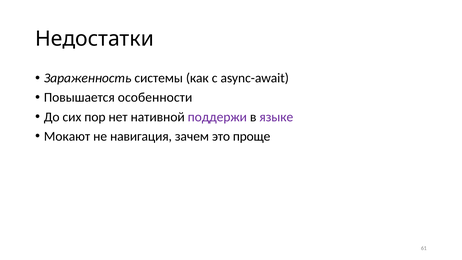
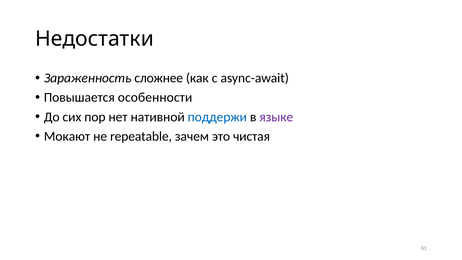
системы: системы -> сложнее (159, 78)
поддержи colour: purple -> blue (217, 117)
навигация: навигация -> repeatable (141, 136)
проще: проще -> чистая (252, 136)
